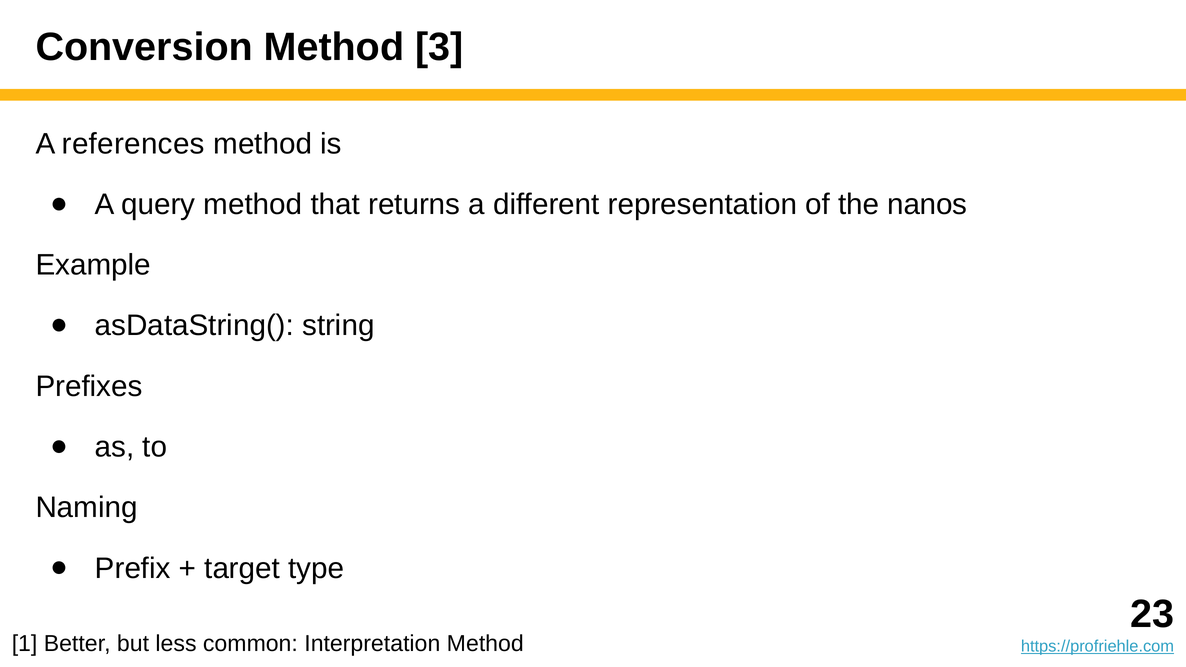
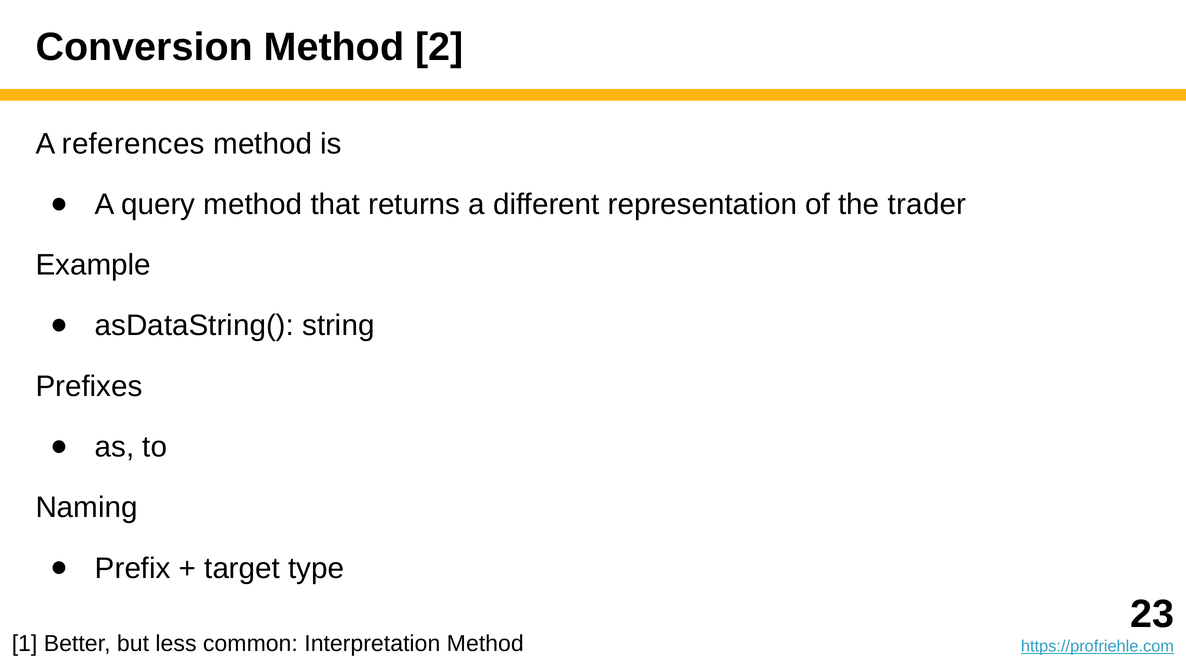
3: 3 -> 2 (439, 47)
nanos: nanos -> trader (927, 204)
